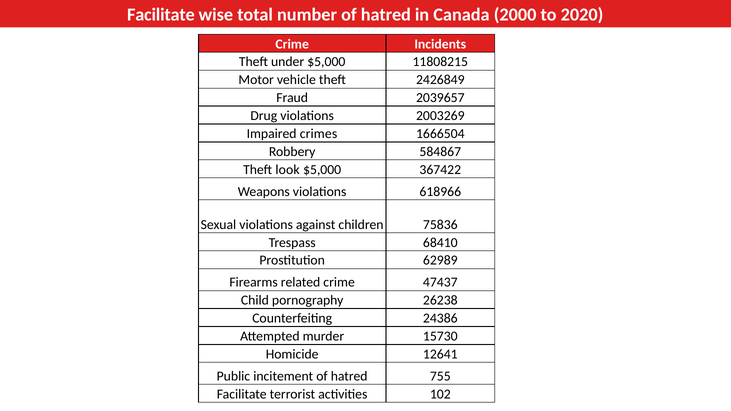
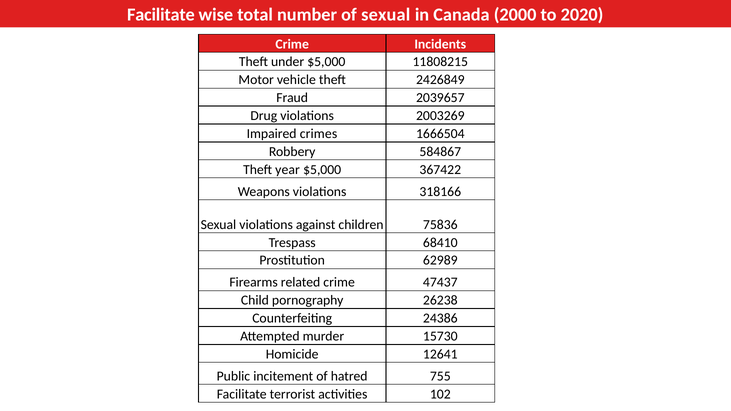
number of hatred: hatred -> sexual (386, 15)
look: look -> year (288, 170)
618966: 618966 -> 318166 (440, 192)
